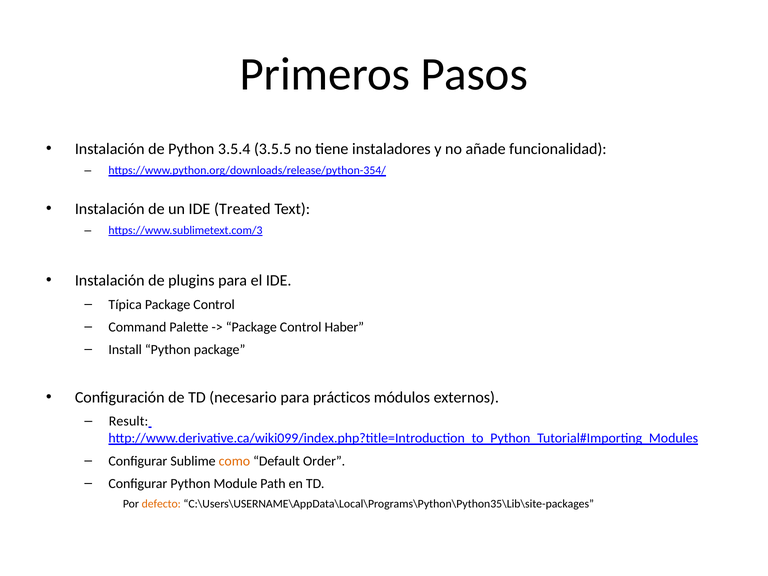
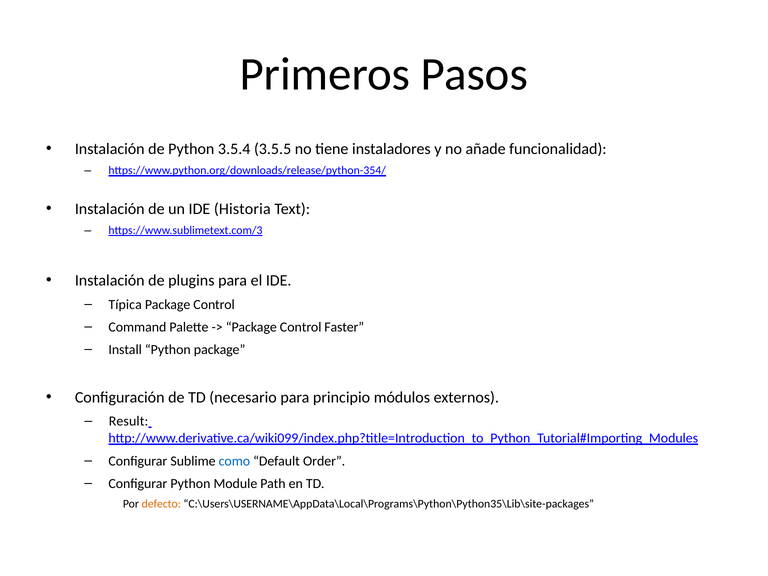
Treated: Treated -> Historia (242, 209)
Haber: Haber -> Faster (344, 327)
prácticos: prácticos -> principio (342, 397)
como colour: orange -> blue (234, 461)
